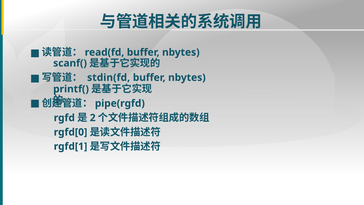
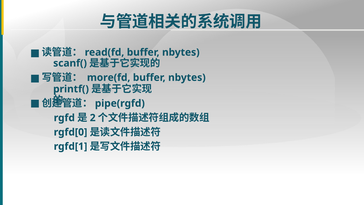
stdin(fd: stdin(fd -> more(fd (109, 77)
